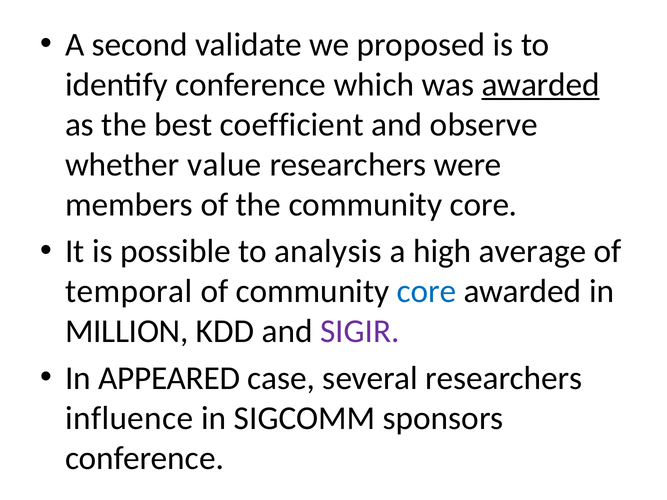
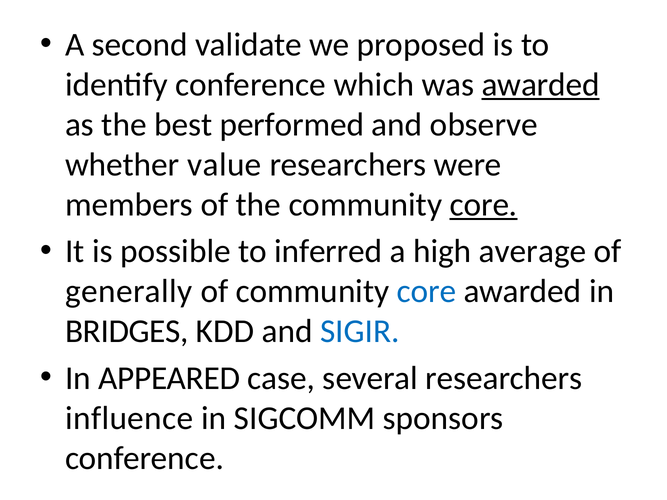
coefficient: coefficient -> performed (292, 125)
core underline: none -> present (483, 205)
analysis: analysis -> inferred (328, 251)
temporal: temporal -> generally (129, 291)
MILLION: MILLION -> BRIDGES (127, 332)
SIGIR colour: purple -> blue (360, 332)
